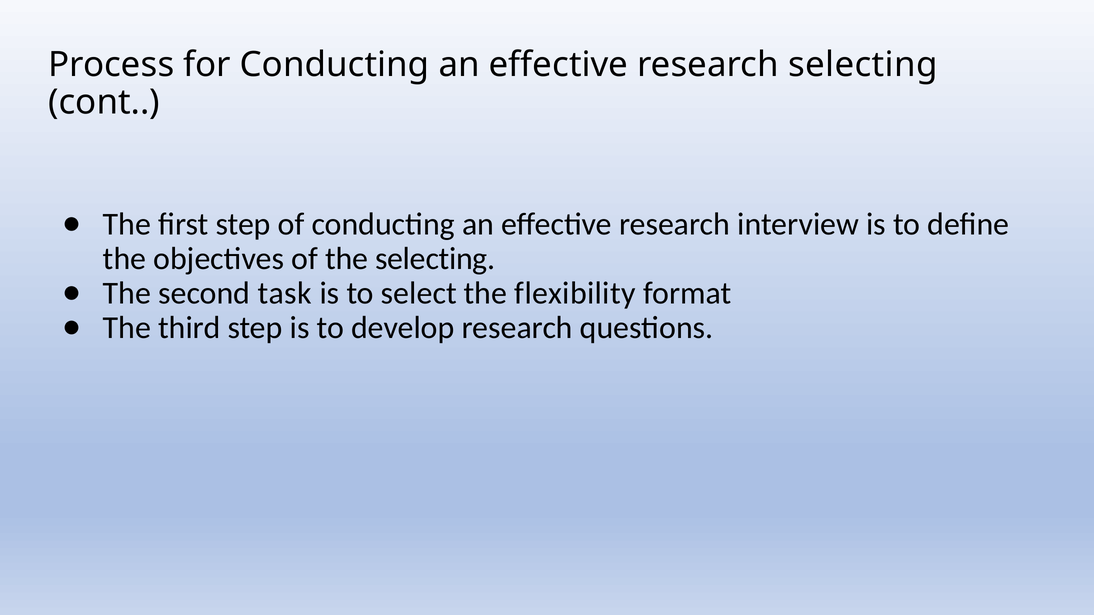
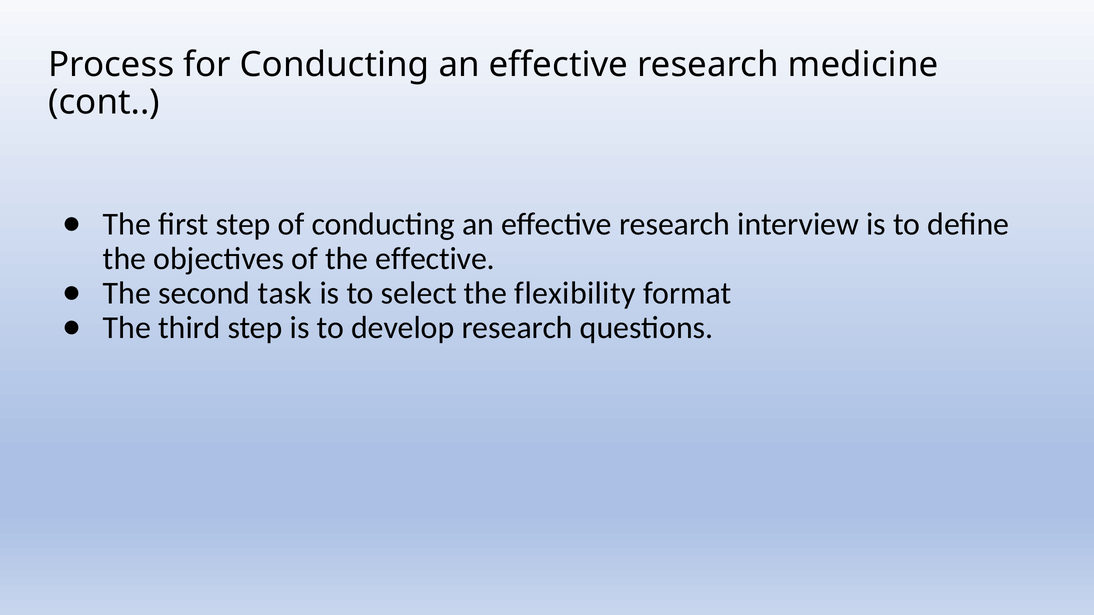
research selecting: selecting -> medicine (863, 65)
the selecting: selecting -> effective (435, 259)
